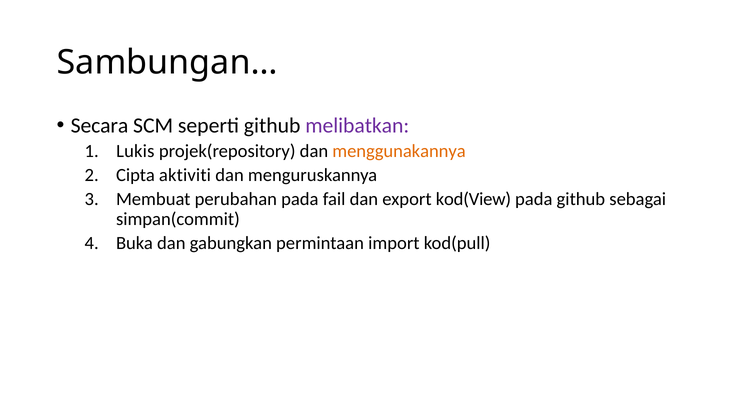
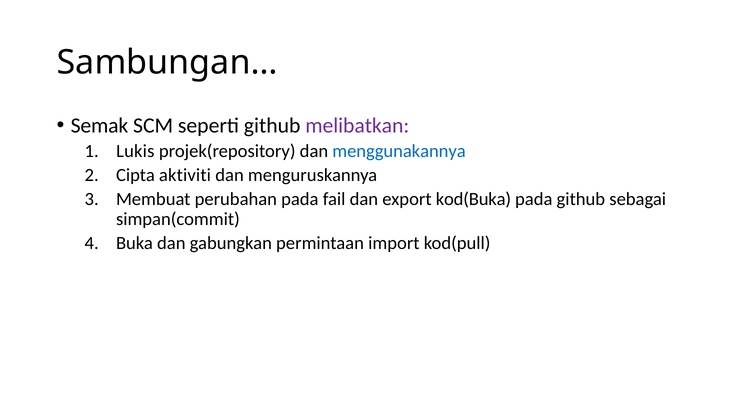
Secara: Secara -> Semak (100, 126)
menggunakannya colour: orange -> blue (399, 151)
kod(View: kod(View -> kod(Buka (473, 199)
